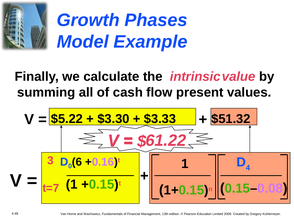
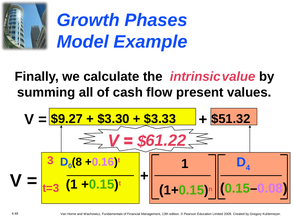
$5.22: $5.22 -> $9.27 (67, 119)
6: 6 -> 8 (77, 162)
t=7: t=7 -> t=3 (51, 188)
